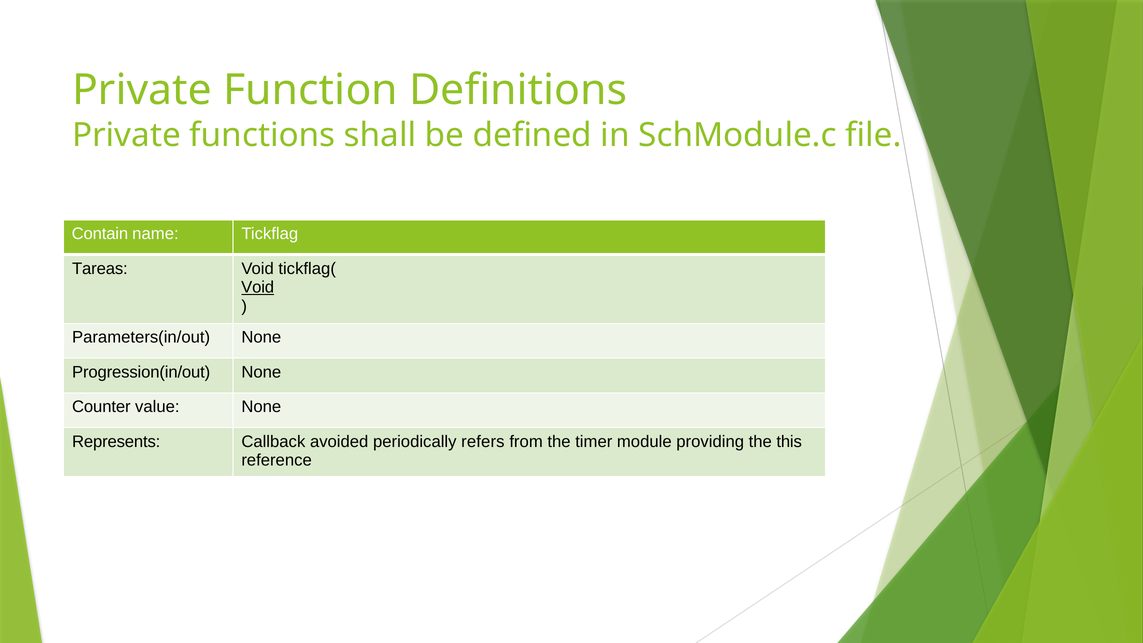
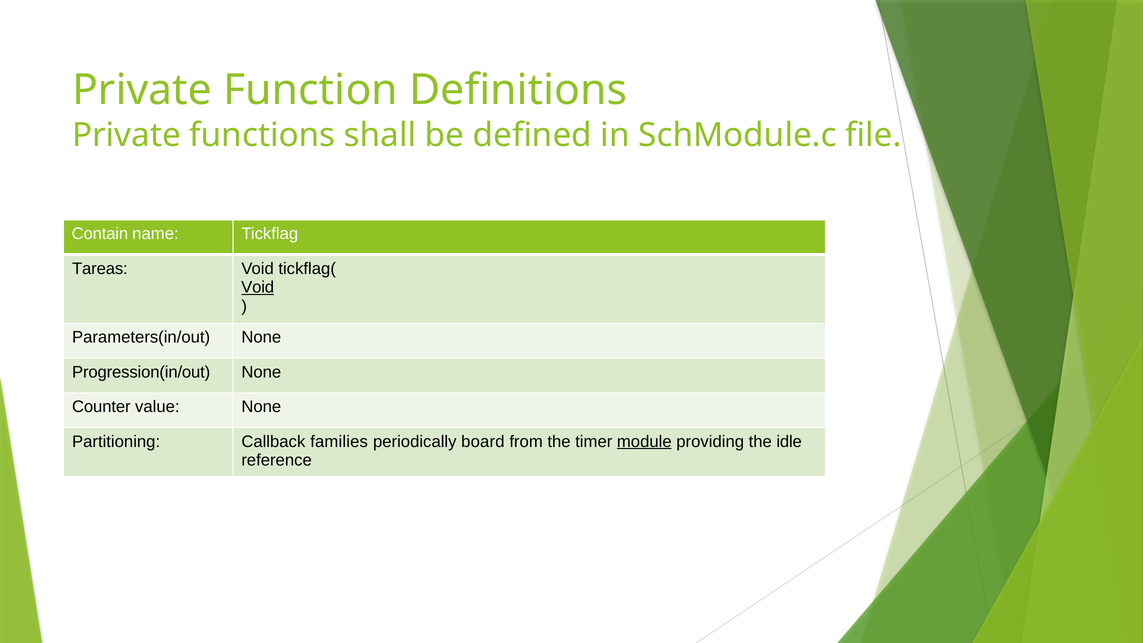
Represents: Represents -> Partitioning (116, 442)
avoided: avoided -> families (339, 442)
refers: refers -> board (483, 442)
module underline: none -> present (644, 442)
this: this -> idle (789, 442)
